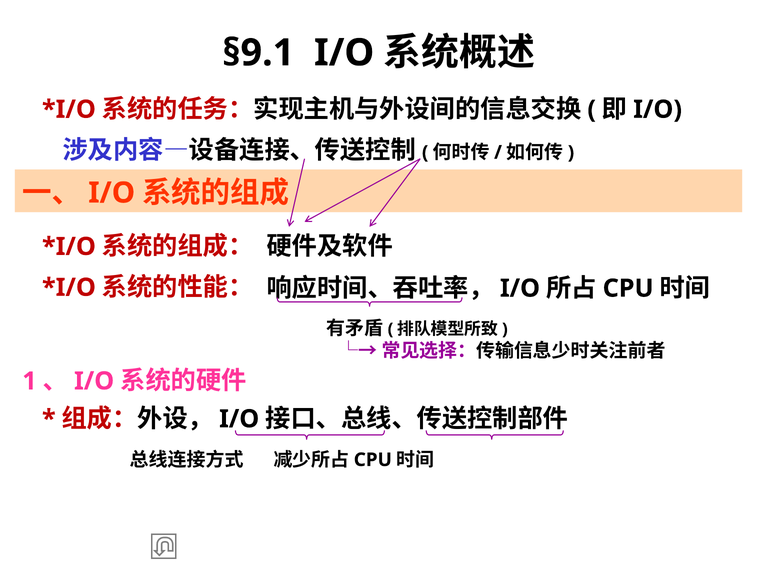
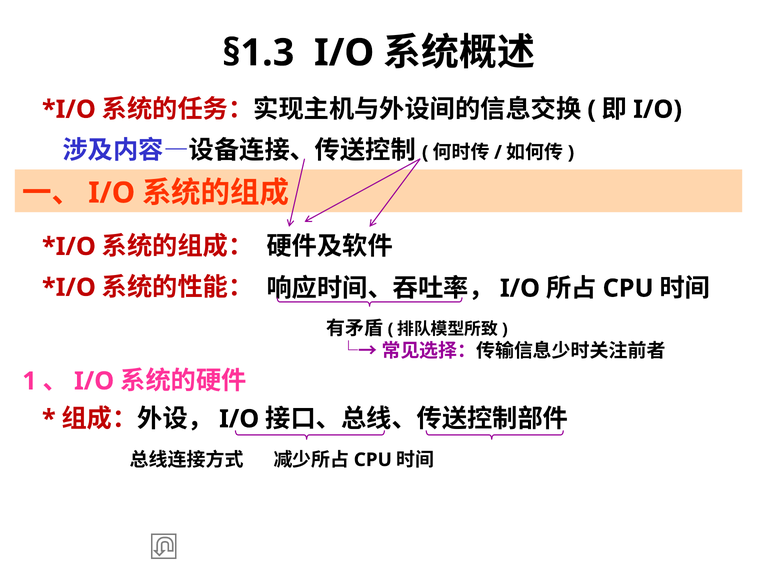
§9.1: §9.1 -> §1.3 (258, 53)
